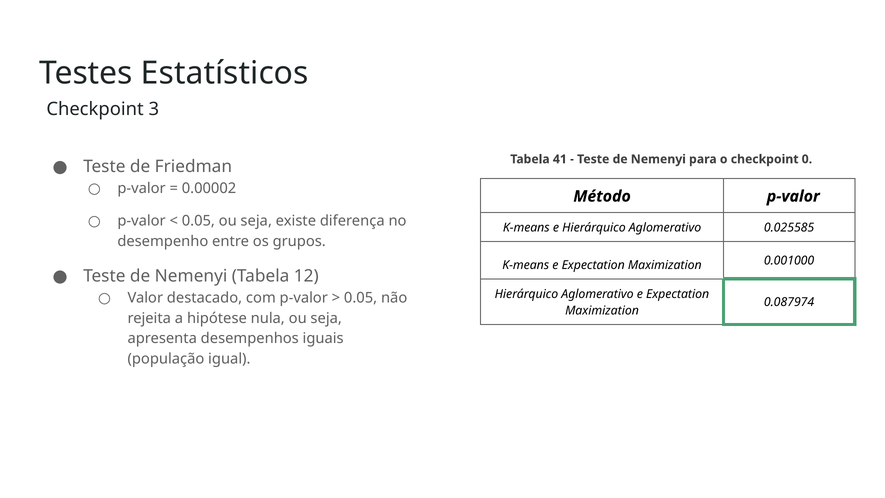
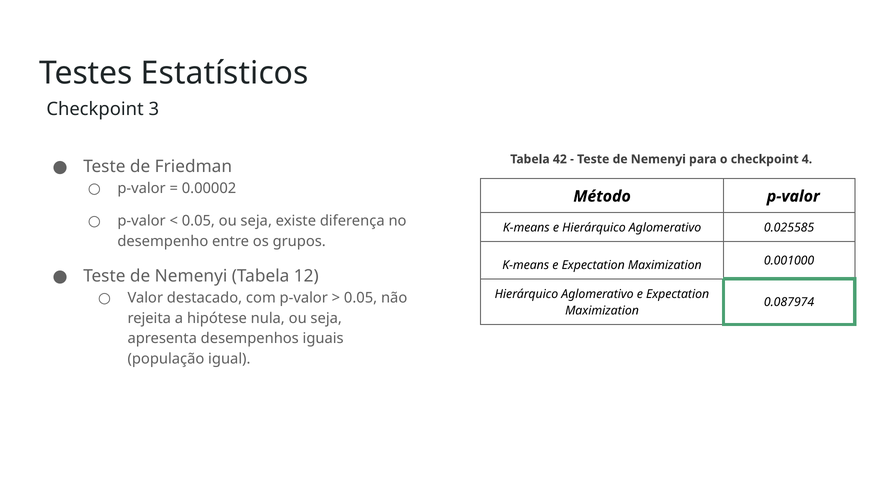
41: 41 -> 42 (560, 159)
0: 0 -> 4 (807, 159)
